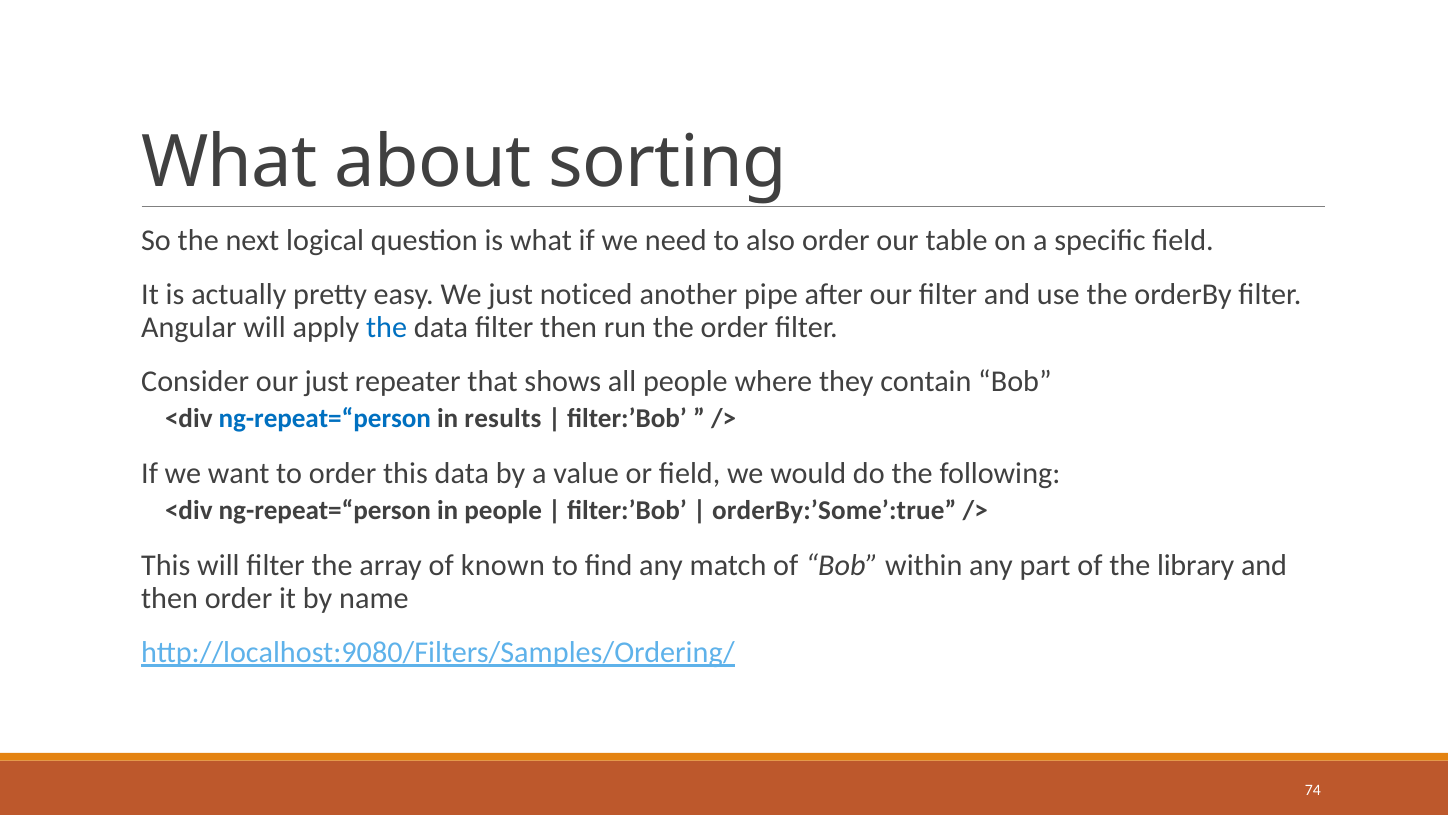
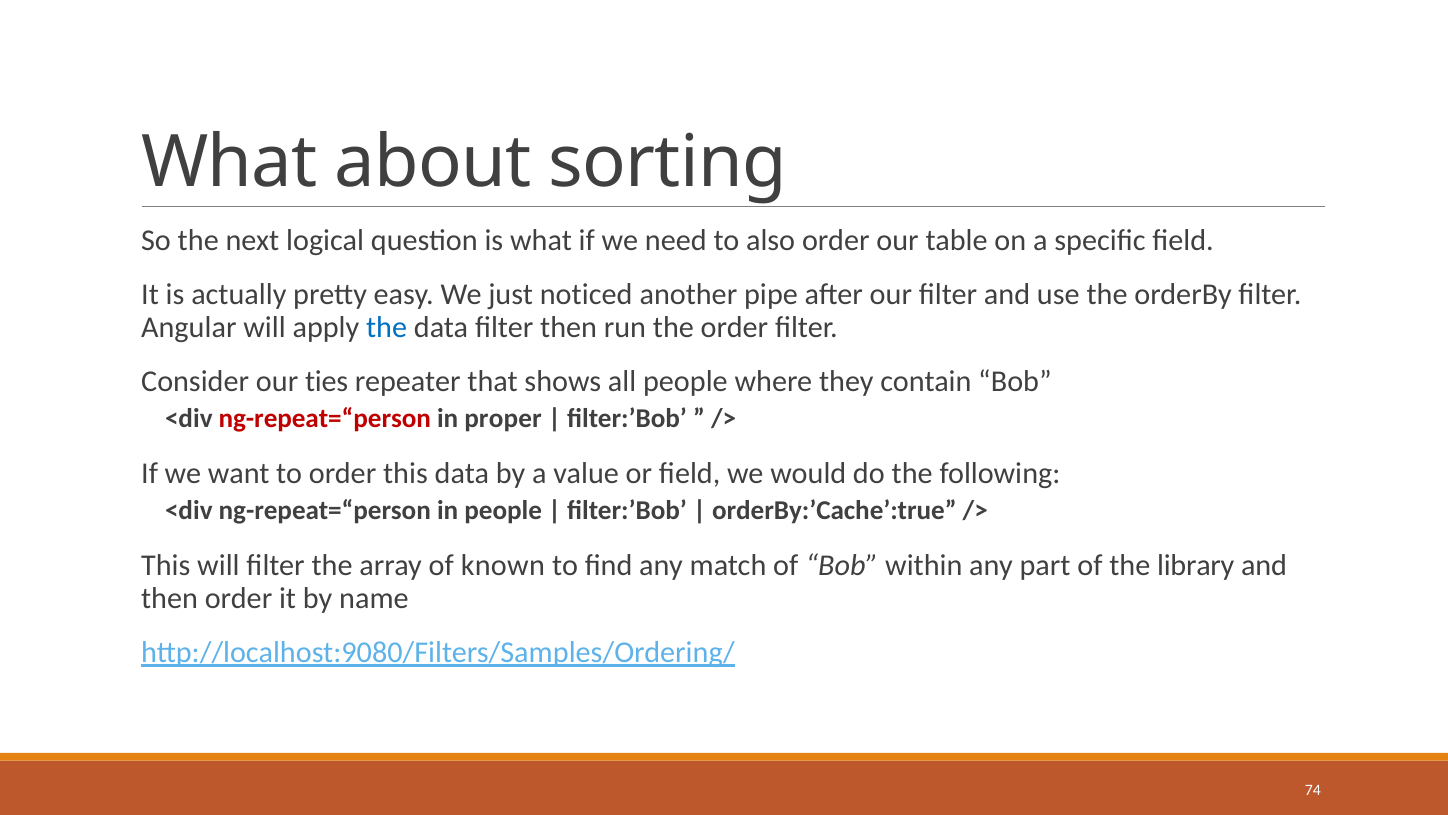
our just: just -> ties (327, 381)
ng-repeat=“person colour: blue -> red (325, 418)
results: results -> proper (503, 418)
orderBy:’Some’:true: orderBy:’Some’:true -> orderBy:’Cache’:true (834, 510)
